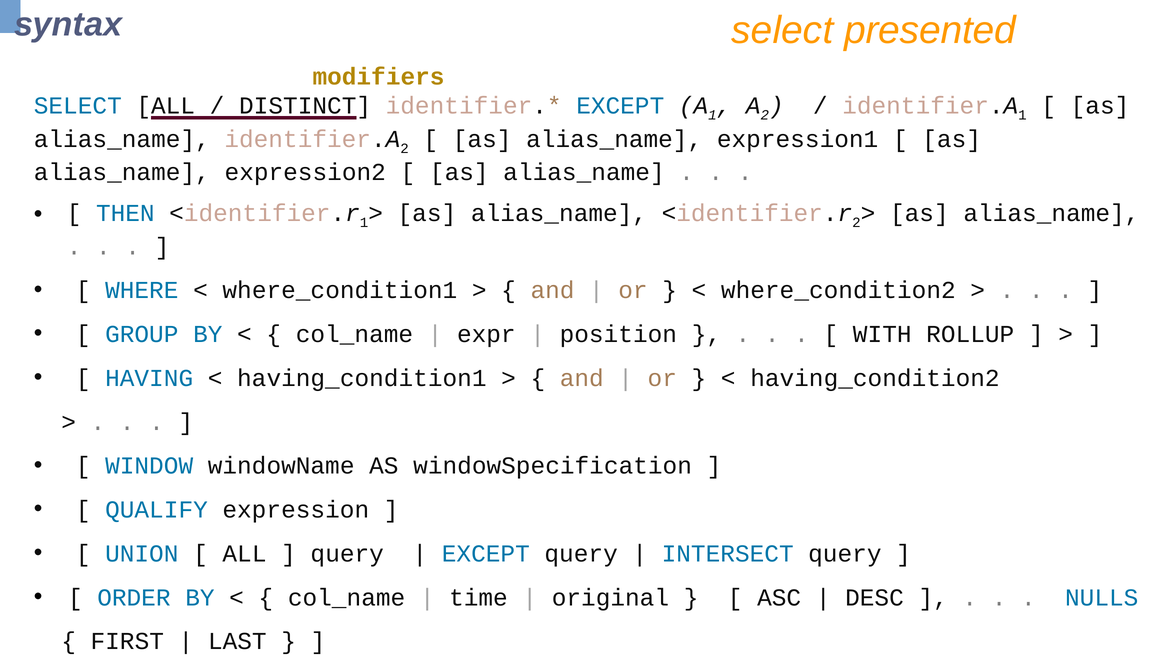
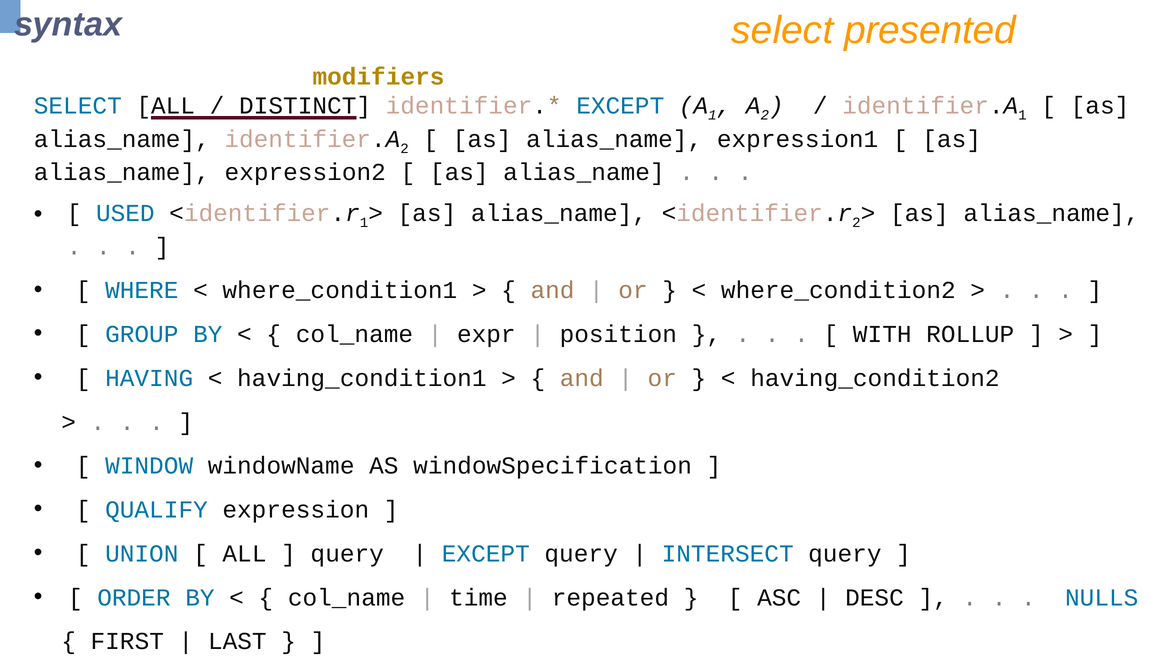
THEN: THEN -> USED (125, 214)
original: original -> repeated (610, 598)
